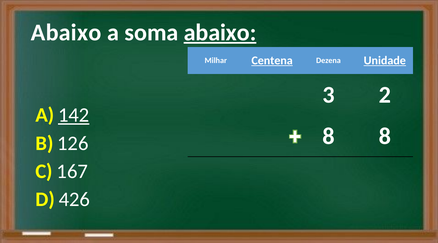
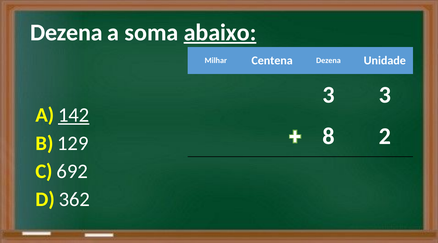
Abaixo: Abaixo -> Dezena (66, 33)
Centena underline: present -> none (272, 61)
Unidade underline: present -> none (385, 61)
3 2: 2 -> 3 (385, 95)
8 8: 8 -> 2 (385, 136)
126: 126 -> 129 (73, 143)
167: 167 -> 692 (72, 172)
426: 426 -> 362 (74, 200)
